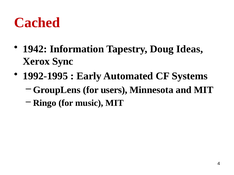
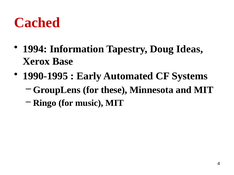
1942: 1942 -> 1994 (35, 49)
Sync: Sync -> Base (63, 62)
1992-1995: 1992-1995 -> 1990-1995 (45, 76)
users: users -> these (114, 90)
